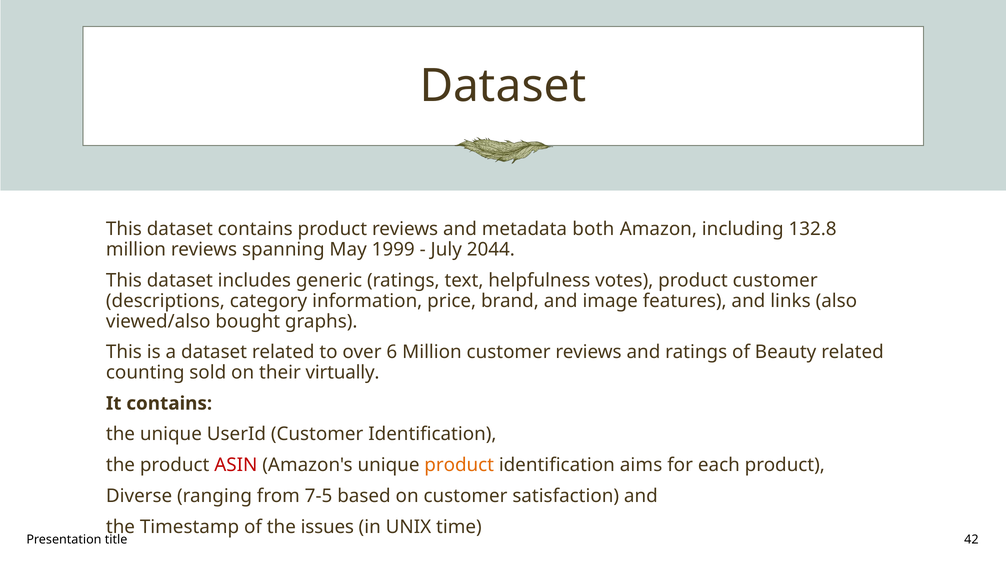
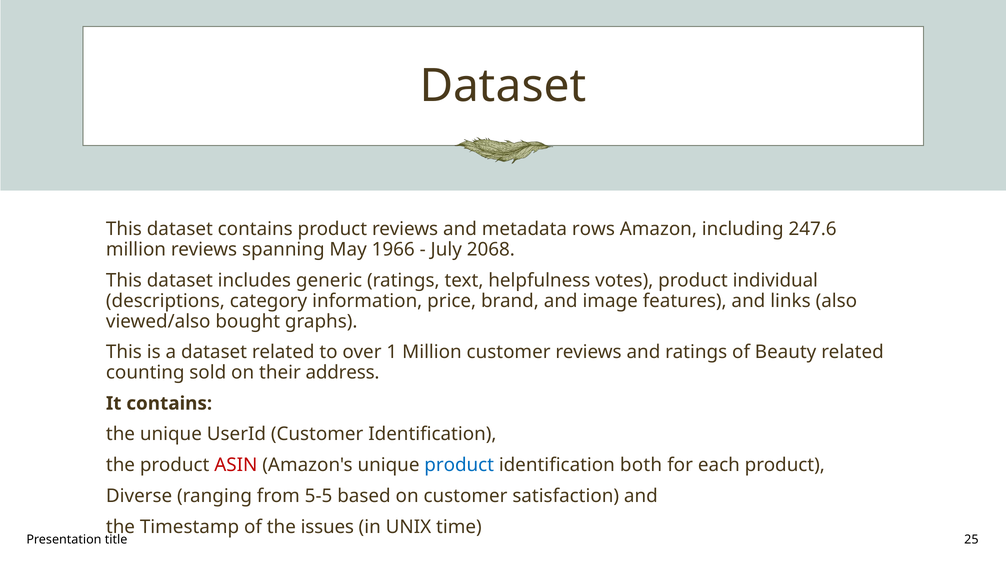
both: both -> rows (593, 229)
132.8: 132.8 -> 247.6 (813, 229)
1999: 1999 -> 1966 (393, 250)
2044: 2044 -> 2068 (491, 250)
product customer: customer -> individual (775, 280)
6: 6 -> 1 (392, 352)
virtually: virtually -> address (343, 372)
product colour: orange -> blue (459, 465)
aims: aims -> both (641, 465)
7-5: 7-5 -> 5-5 (319, 496)
42: 42 -> 25 (971, 539)
